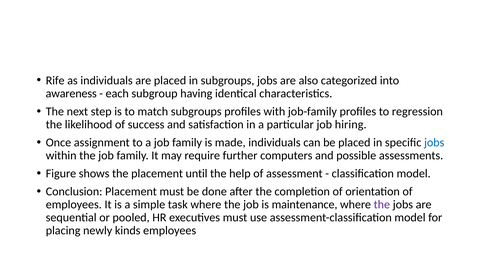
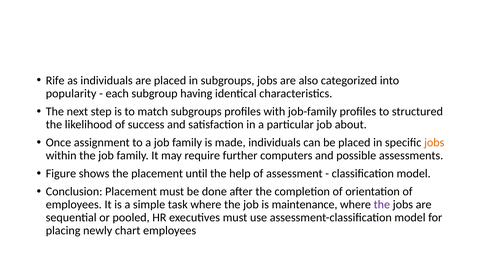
awareness: awareness -> popularity (71, 93)
regression: regression -> structured (417, 111)
hiring: hiring -> about (351, 124)
jobs colour: blue -> orange (434, 142)
kinds: kinds -> chart (128, 231)
